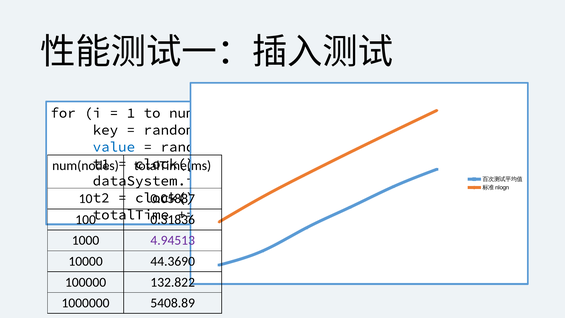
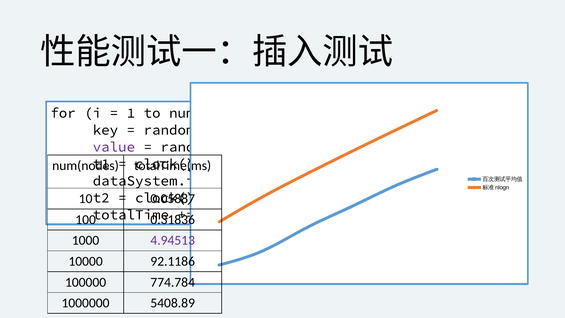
value colour: blue -> purple (114, 147)
44.3690: 44.3690 -> 92.1186 (173, 261)
132.822: 132.822 -> 774.784 (173, 282)
